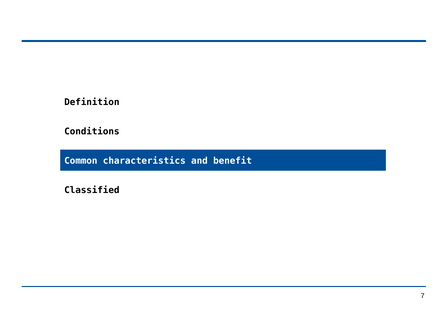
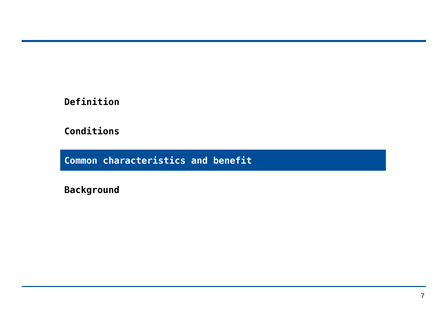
Classified: Classified -> Background (92, 190)
